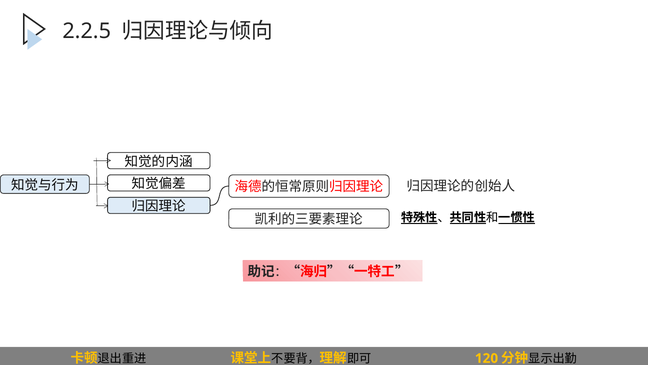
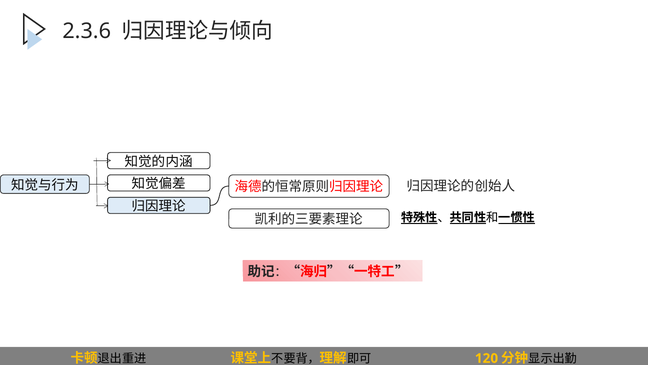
2.2.5: 2.2.5 -> 2.3.6 (87, 31)
